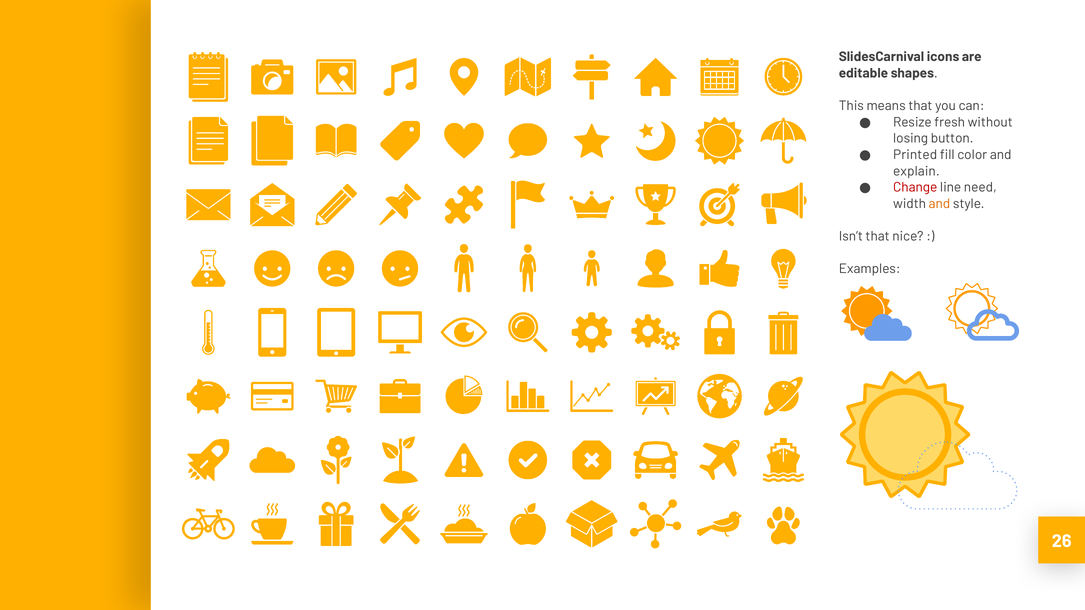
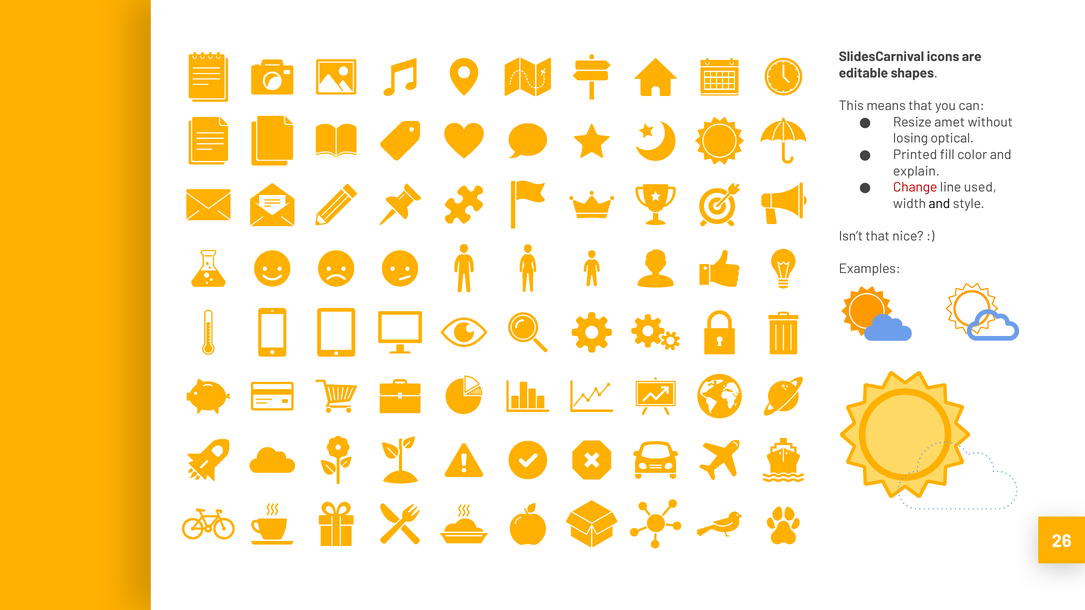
fresh: fresh -> amet (950, 122)
button: button -> optical (952, 139)
need: need -> used (980, 187)
and colour: orange -> black (939, 204)
